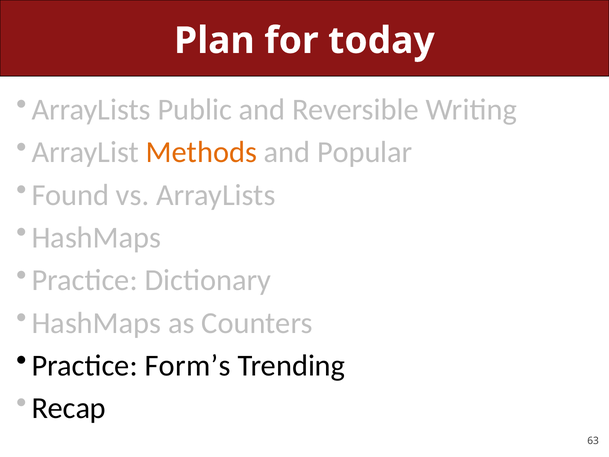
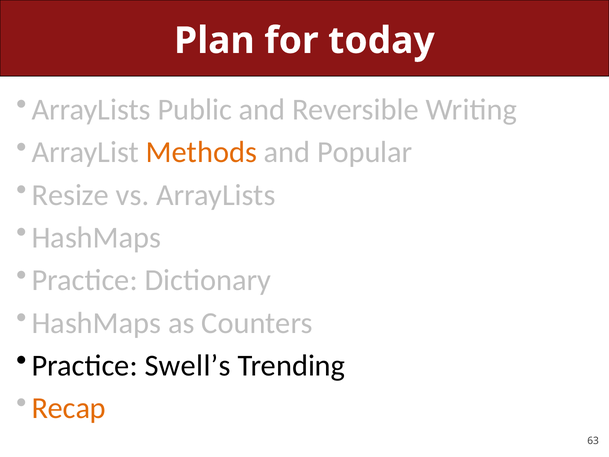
Found: Found -> Resize (70, 195)
Form’s: Form’s -> Swell’s (188, 365)
Recap colour: black -> orange (69, 408)
